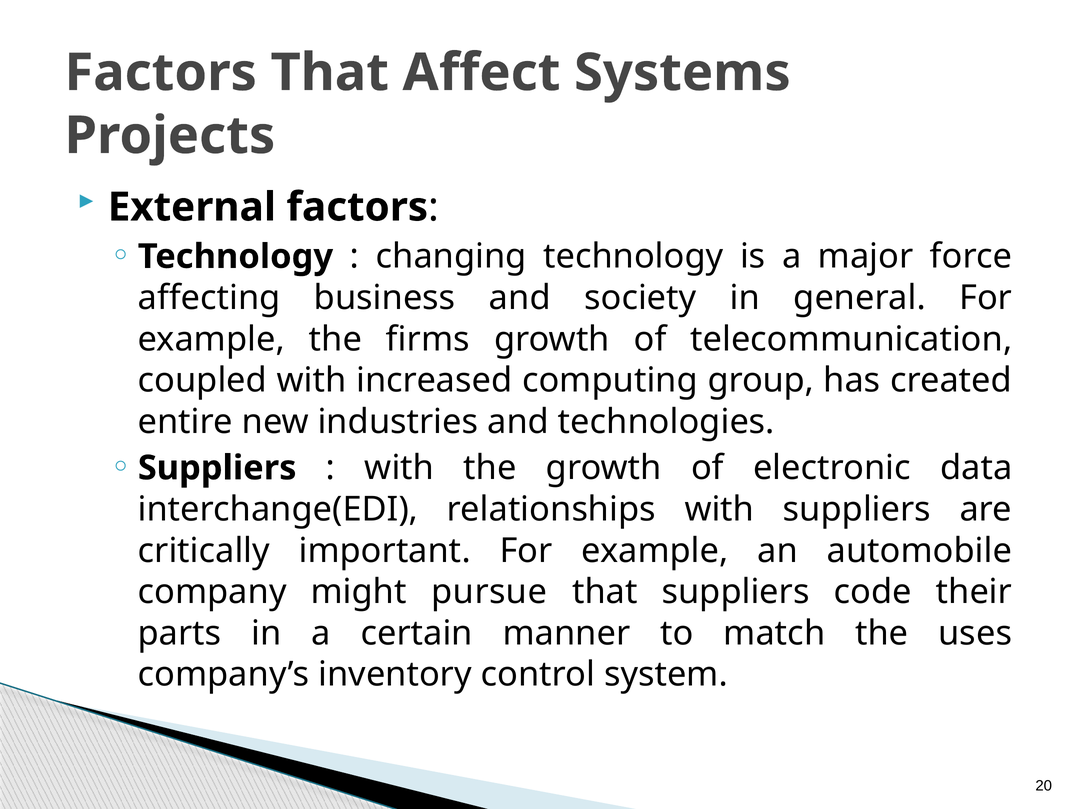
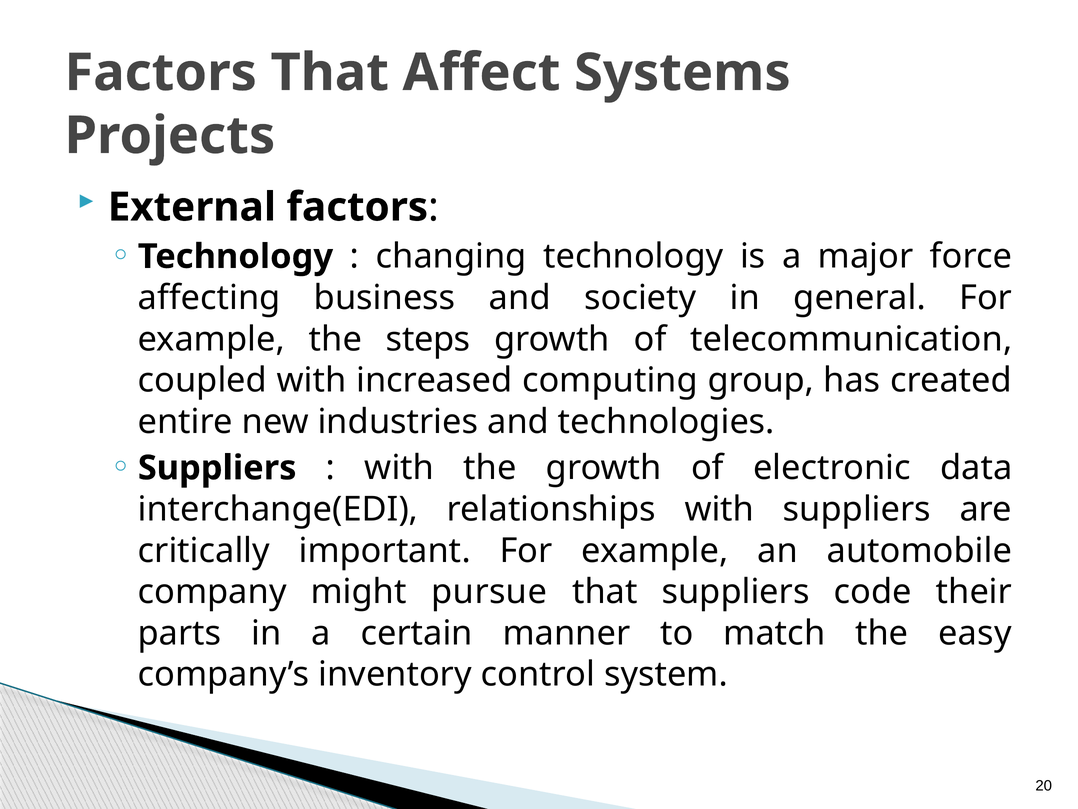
firms: firms -> steps (428, 339)
uses: uses -> easy (975, 633)
